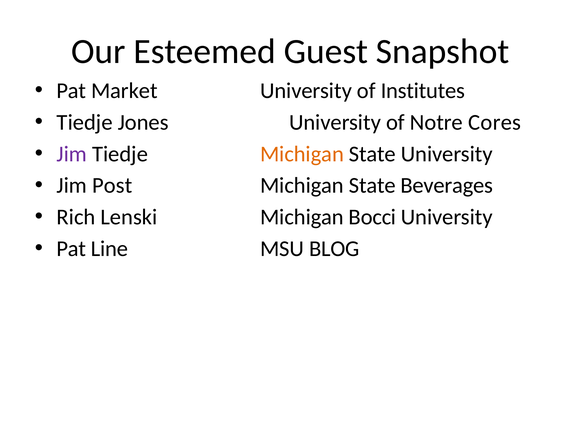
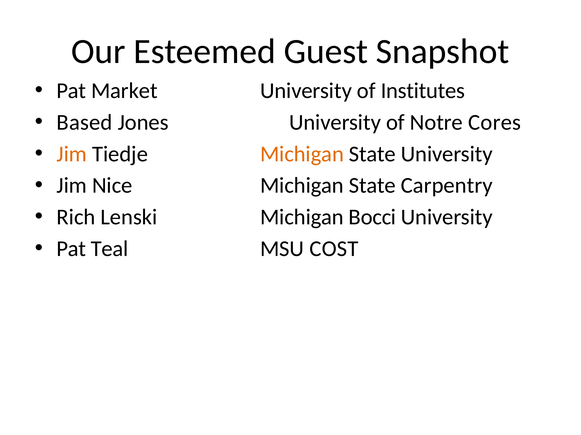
Tiedje: Tiedje -> Based (85, 123)
Jim colour: purple -> orange (72, 154)
Post: Post -> Nice (112, 186)
Beverages: Beverages -> Carpentry (447, 186)
Line: Line -> Teal (109, 249)
BLOG: BLOG -> COST (334, 249)
